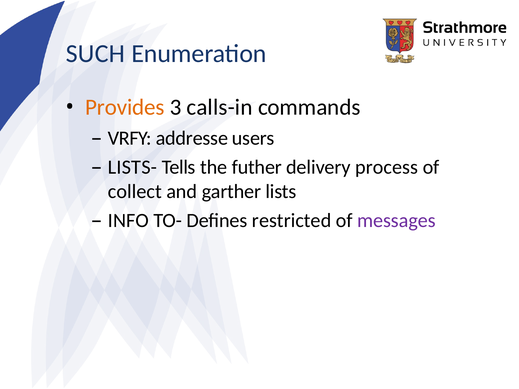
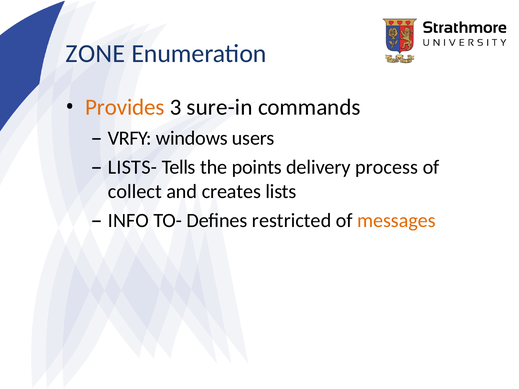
SUCH: SUCH -> ZONE (95, 54)
calls-in: calls-in -> sure-in (220, 107)
addresse: addresse -> windows (192, 138)
futher: futher -> points (257, 167)
garther: garther -> creates (231, 191)
messages colour: purple -> orange (396, 221)
